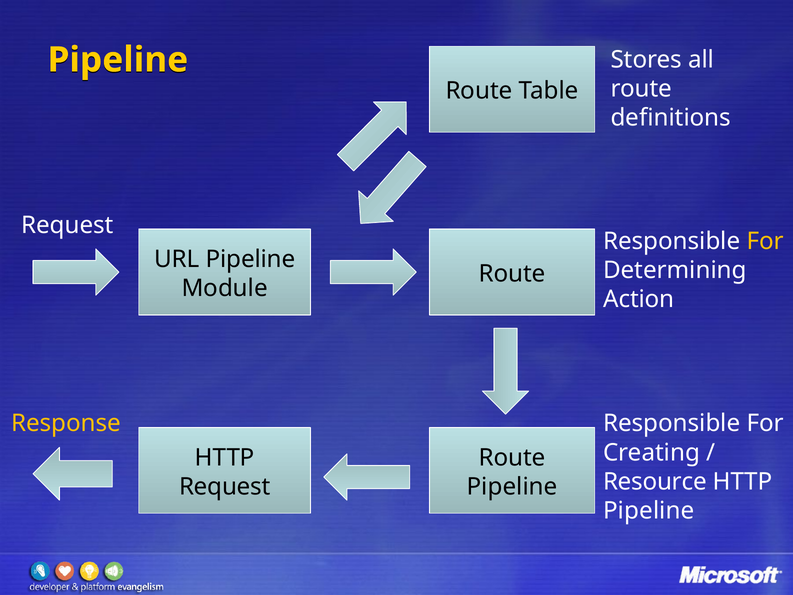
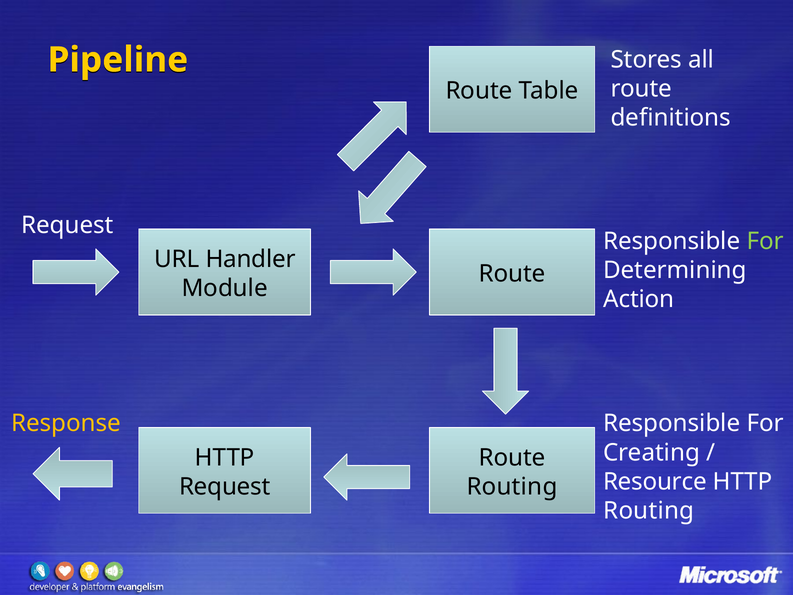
For colour: yellow -> light green (765, 241)
URL Pipeline: Pipeline -> Handler (251, 259)
Pipeline: Pipeline -> Routing (512, 486)
Pipeline: Pipeline -> Routing (649, 511)
